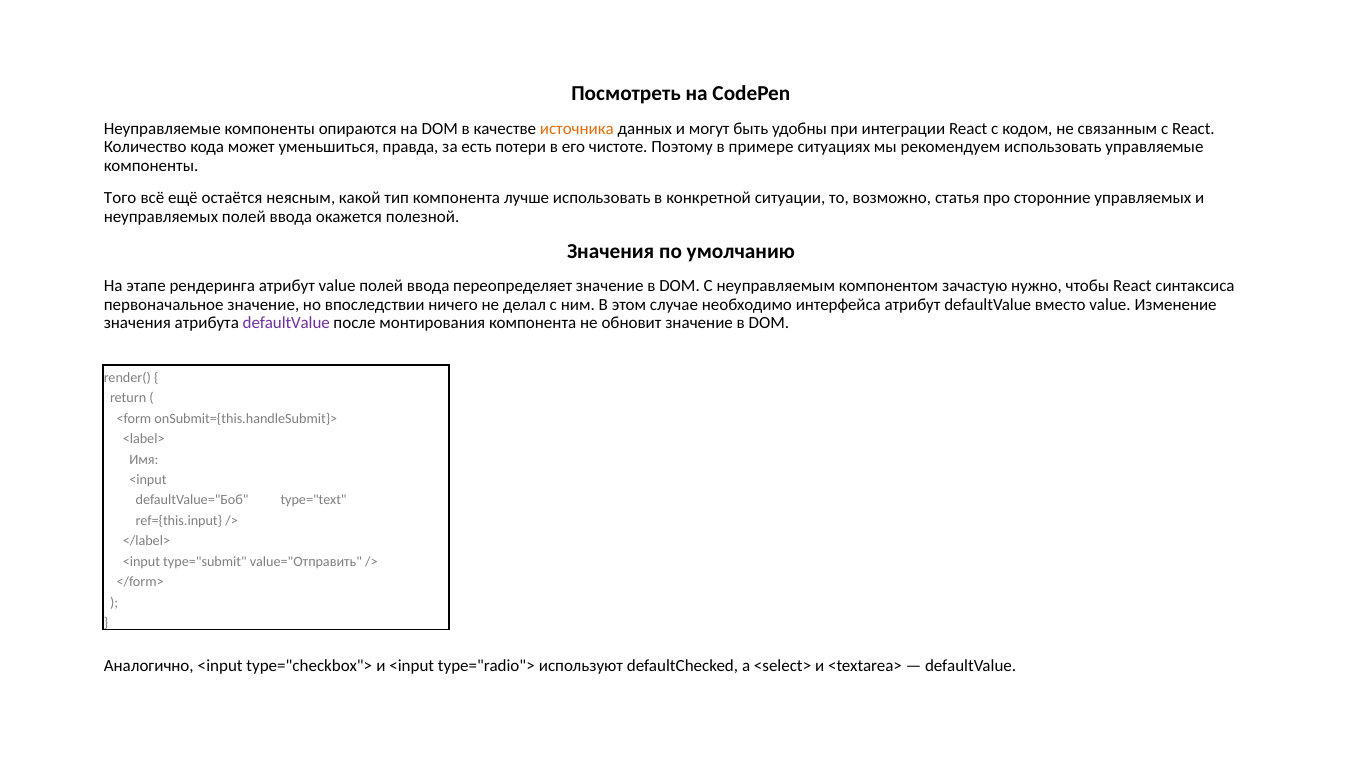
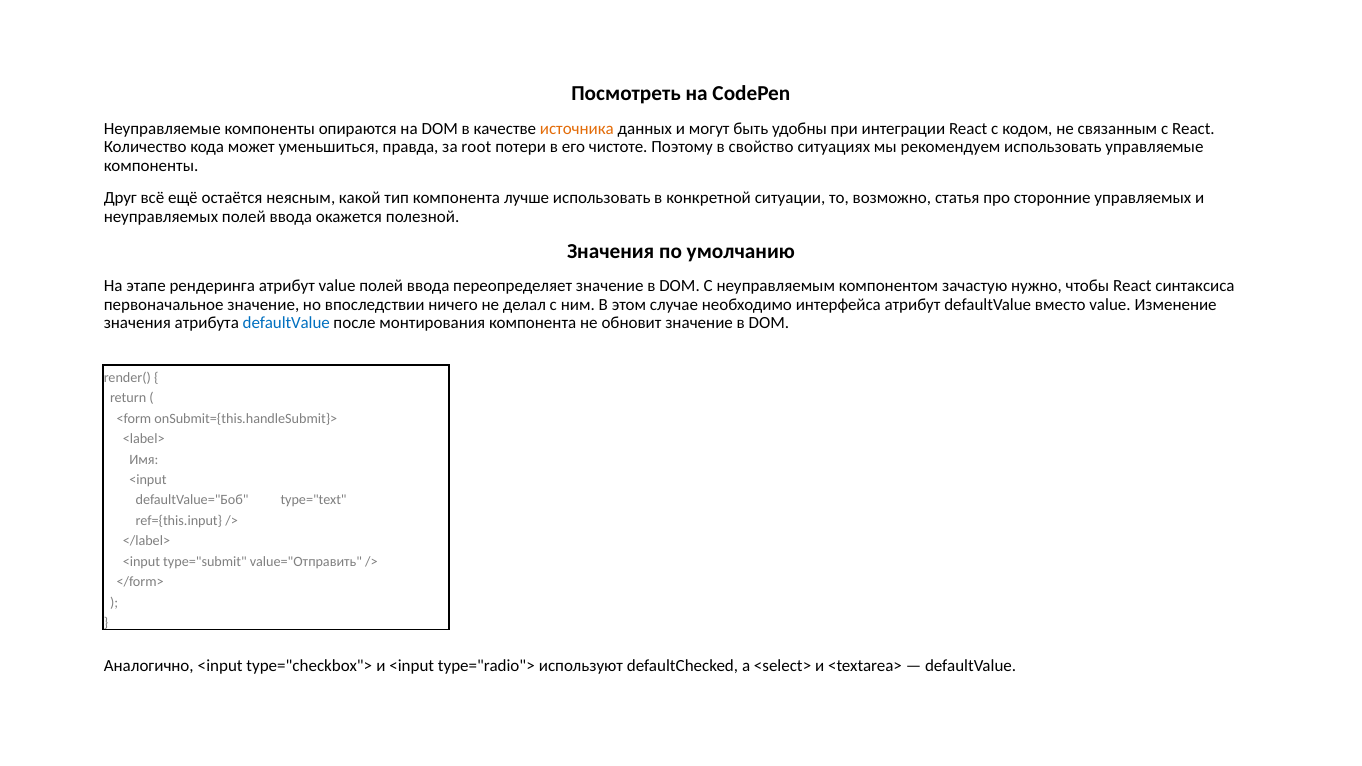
есть: есть -> root (476, 147)
примере: примере -> свойство (761, 147)
Того: Того -> Друг (120, 198)
defaultValue colour: purple -> blue (286, 323)
